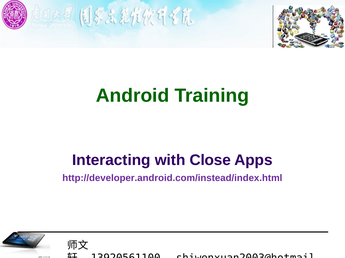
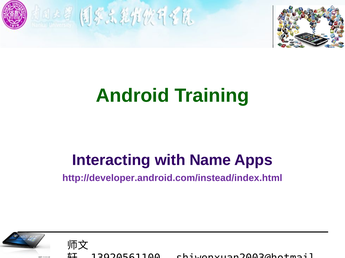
Close: Close -> Name (210, 160)
